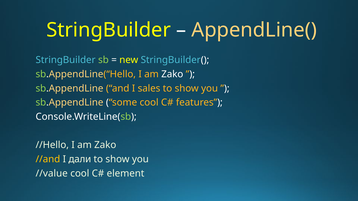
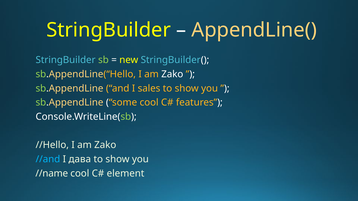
//and colour: yellow -> light blue (48, 159)
дали: дали -> дава (80, 159)
//value: //value -> //name (52, 174)
